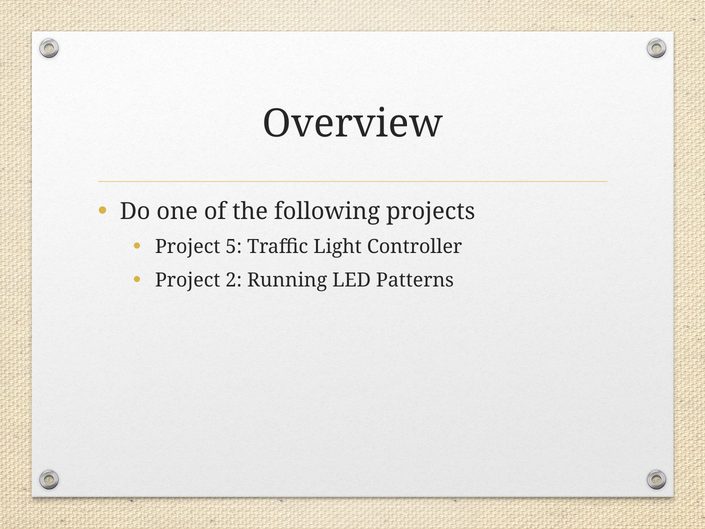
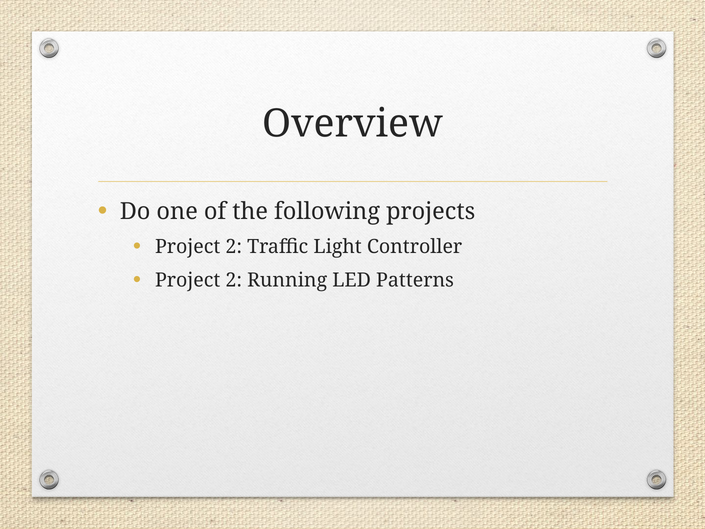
5: 5 -> 2 (234, 247)
